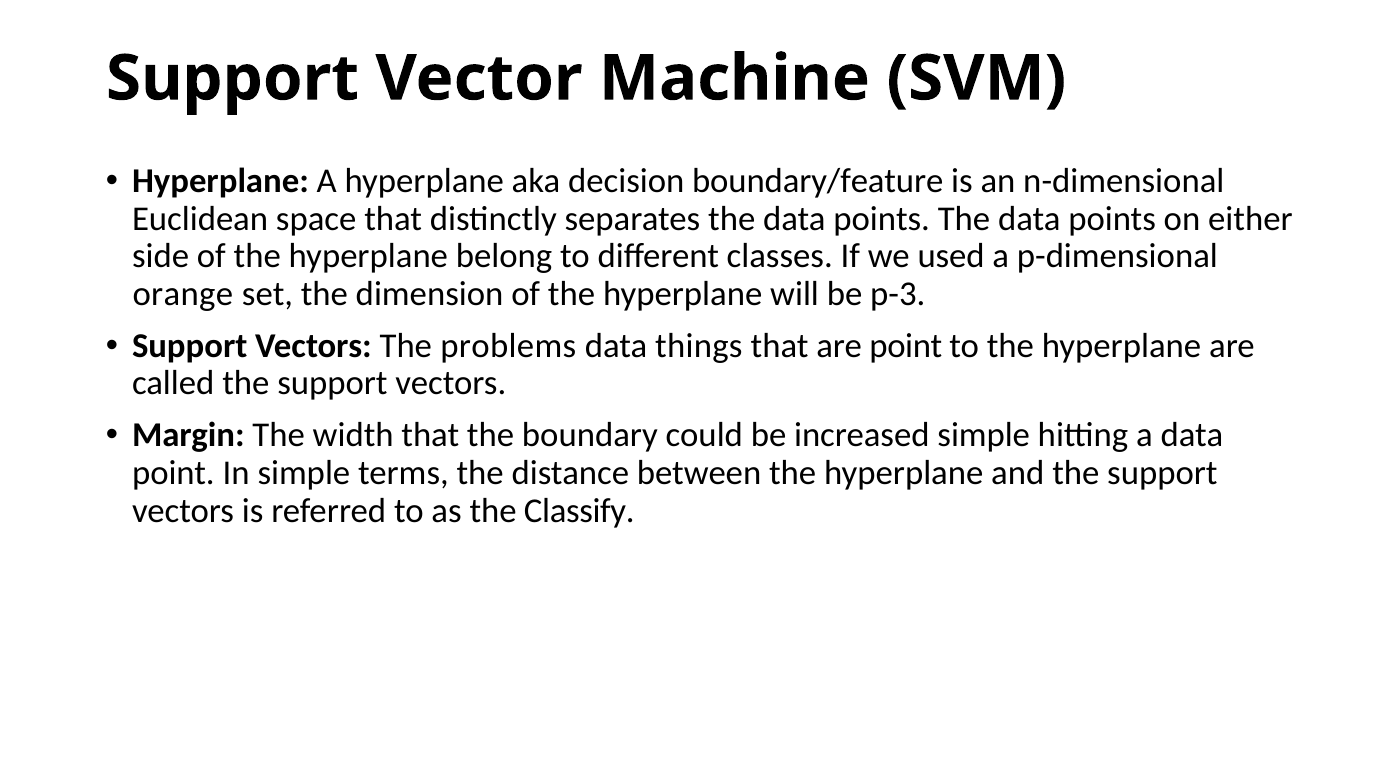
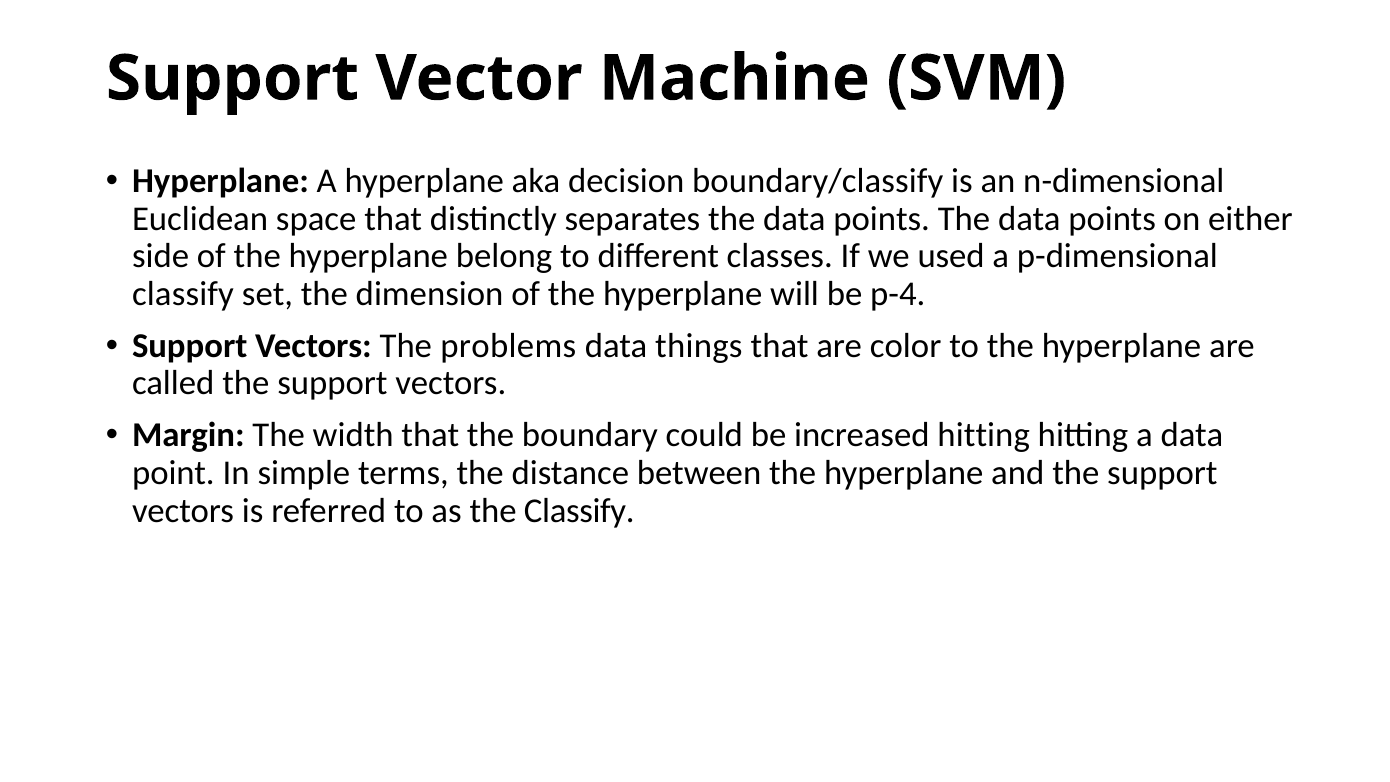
boundary/feature: boundary/feature -> boundary/classify (818, 181)
orange: orange -> classify (183, 294)
p-3: p-3 -> p-4 (898, 294)
are point: point -> color (906, 346)
increased simple: simple -> hitting (984, 435)
